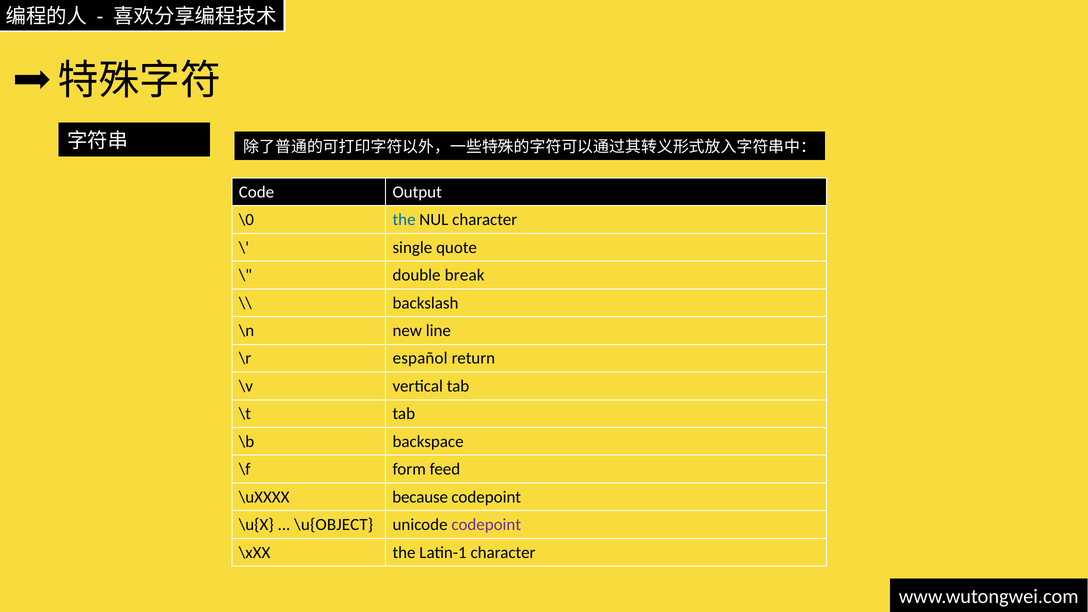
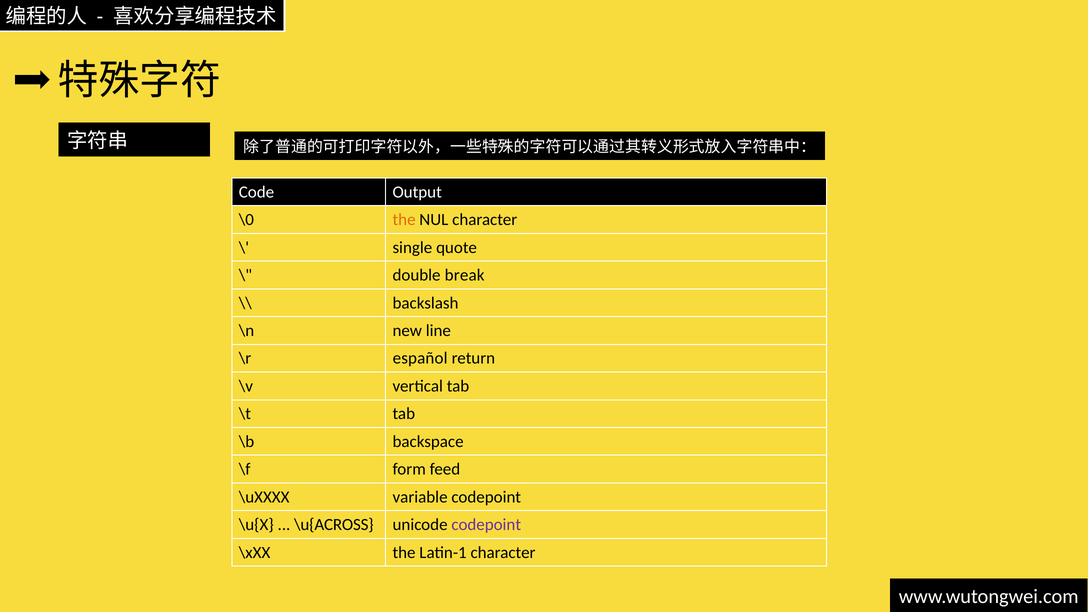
the colour: blue -> orange (404, 220)
because: because -> variable (420, 497)
\u{OBJECT: \u{OBJECT -> \u{ACROSS (334, 525)
